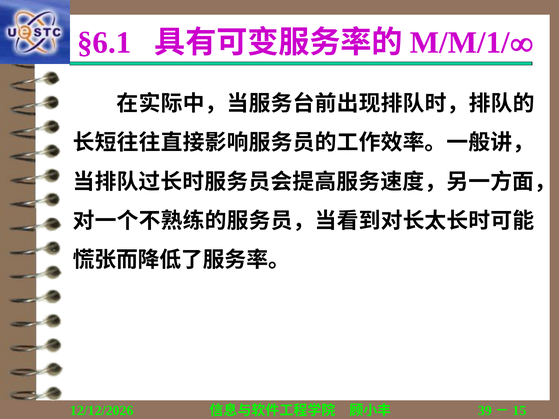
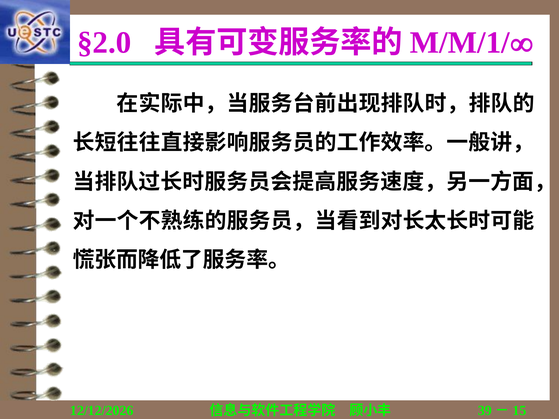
§6.1: §6.1 -> §2.0 (104, 43)
